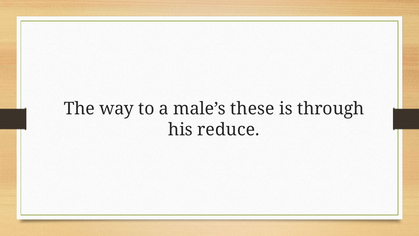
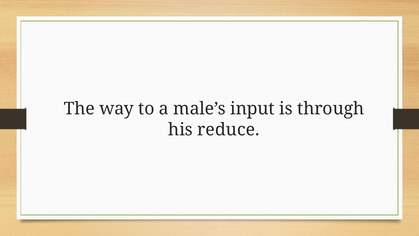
these: these -> input (252, 109)
